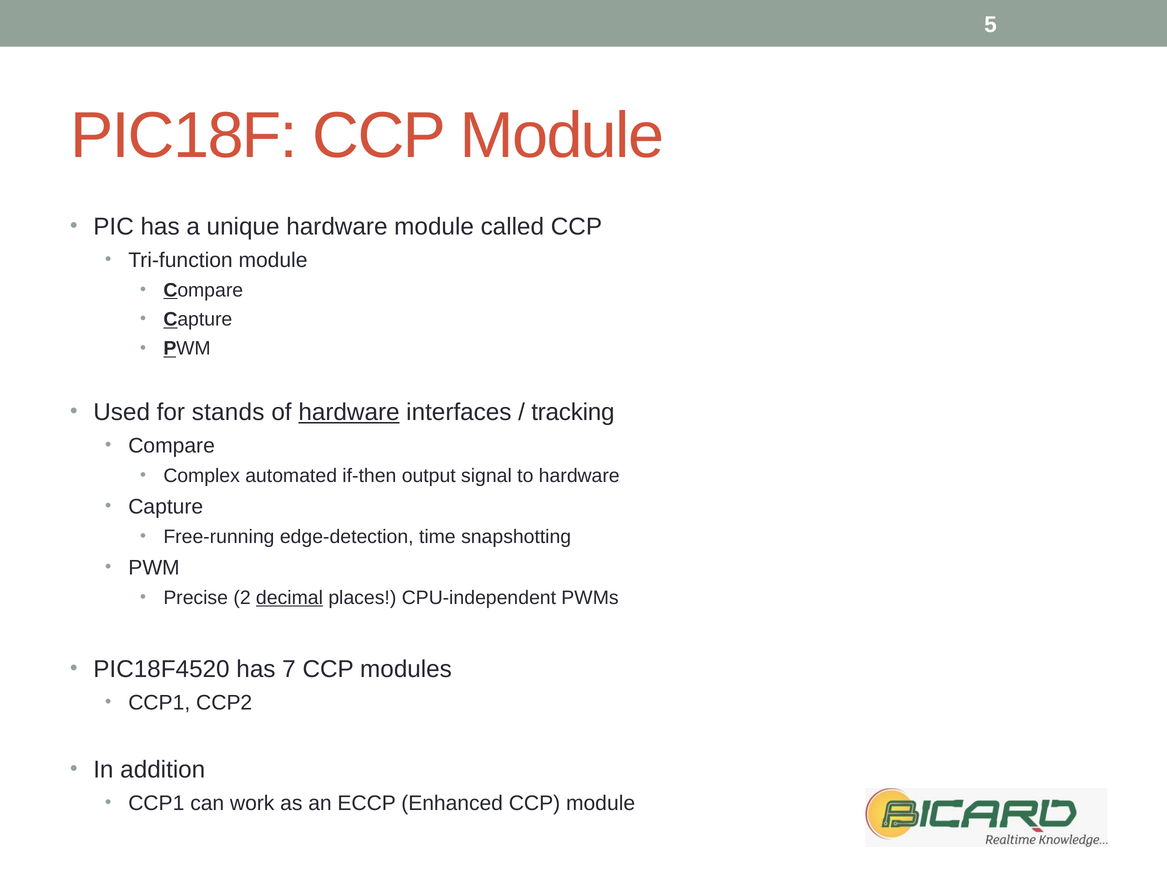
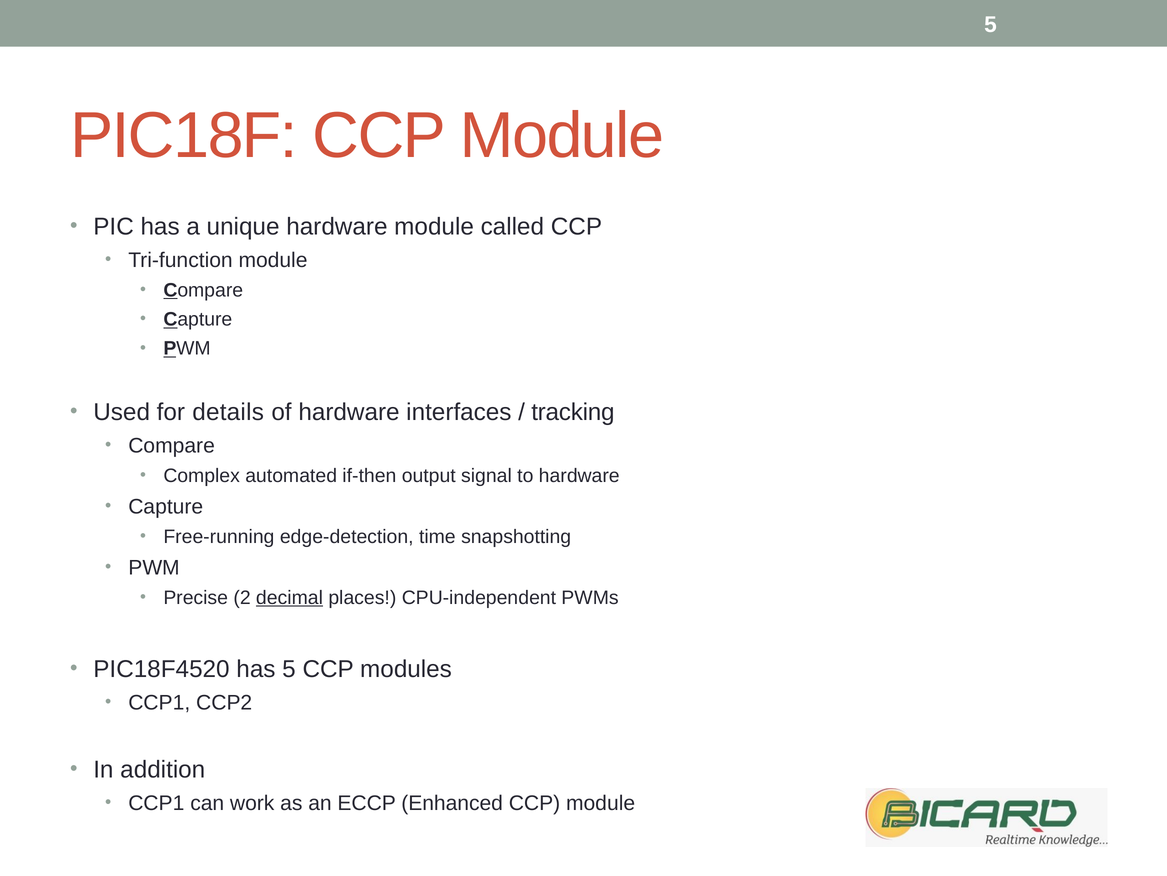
stands: stands -> details (228, 412)
hardware underline: present -> none (349, 412)
has 7: 7 -> 5 (289, 669)
